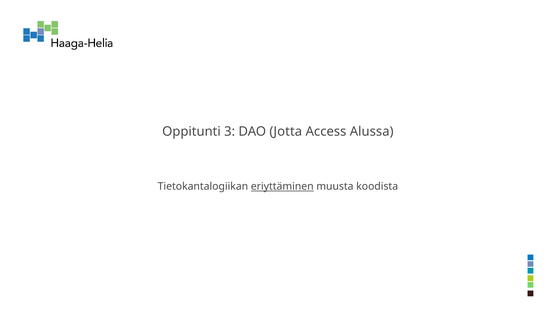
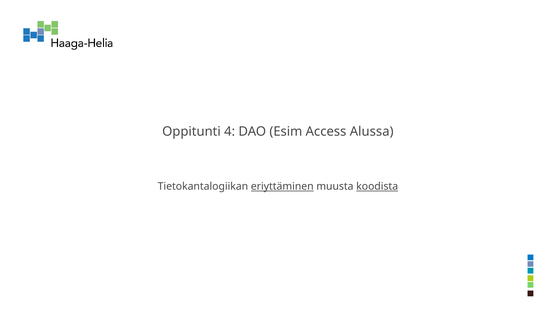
3: 3 -> 4 (230, 132)
Jotta: Jotta -> Esim (286, 132)
koodista underline: none -> present (377, 186)
